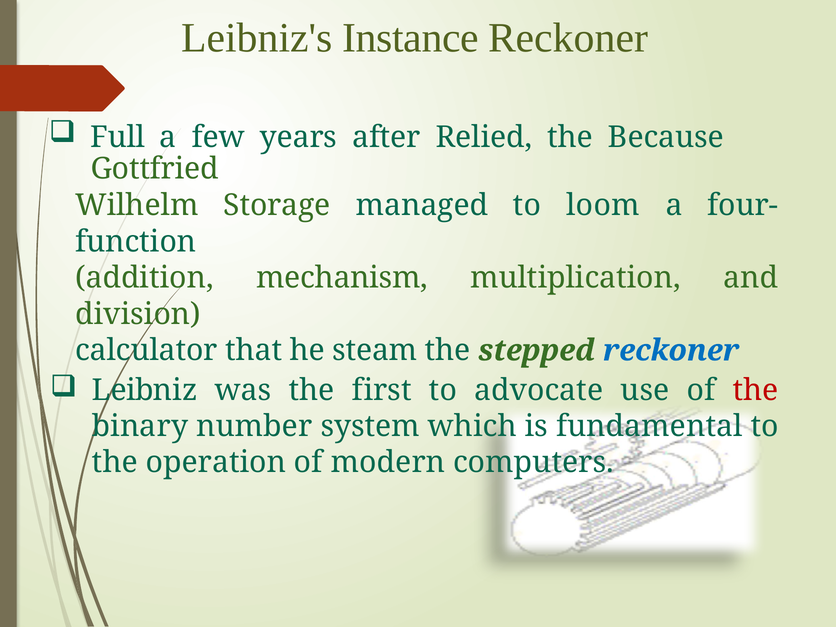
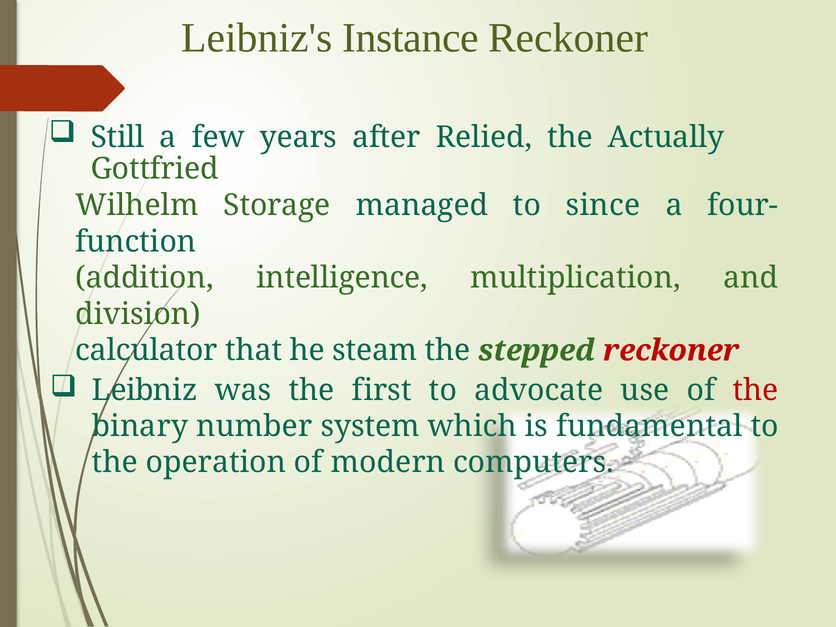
Full: Full -> Still (118, 137)
Because: Because -> Actually (666, 137)
loom: loom -> since (603, 205)
mechanism: mechanism -> intelligence (342, 278)
reckoner colour: blue -> red (671, 350)
